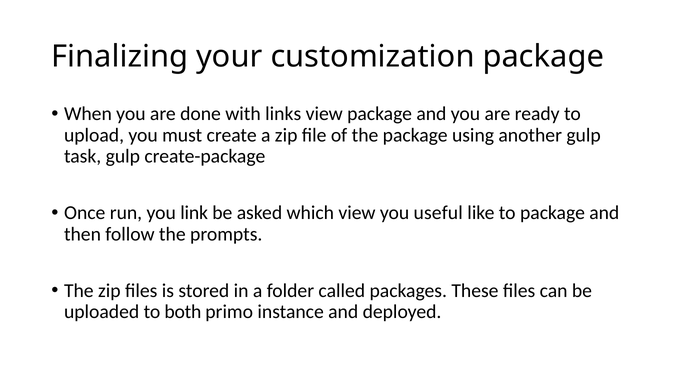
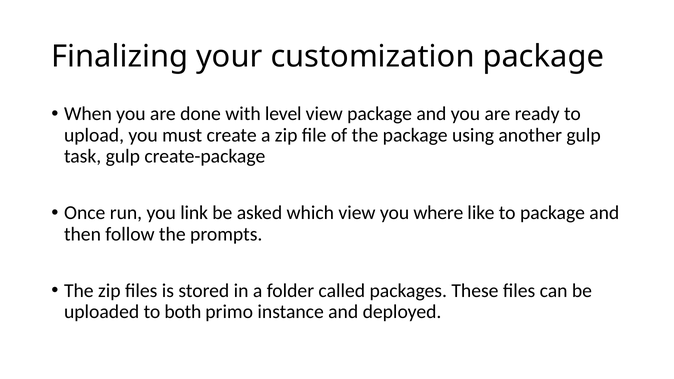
links: links -> level (283, 114)
useful: useful -> where (438, 213)
